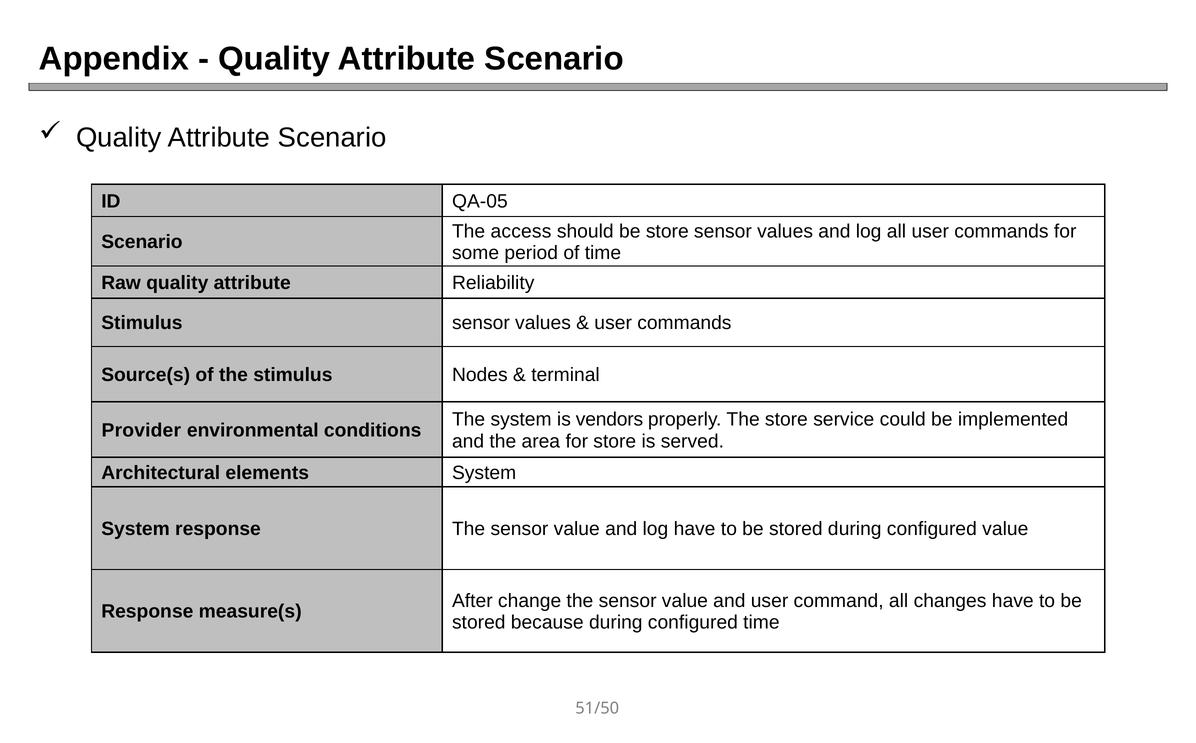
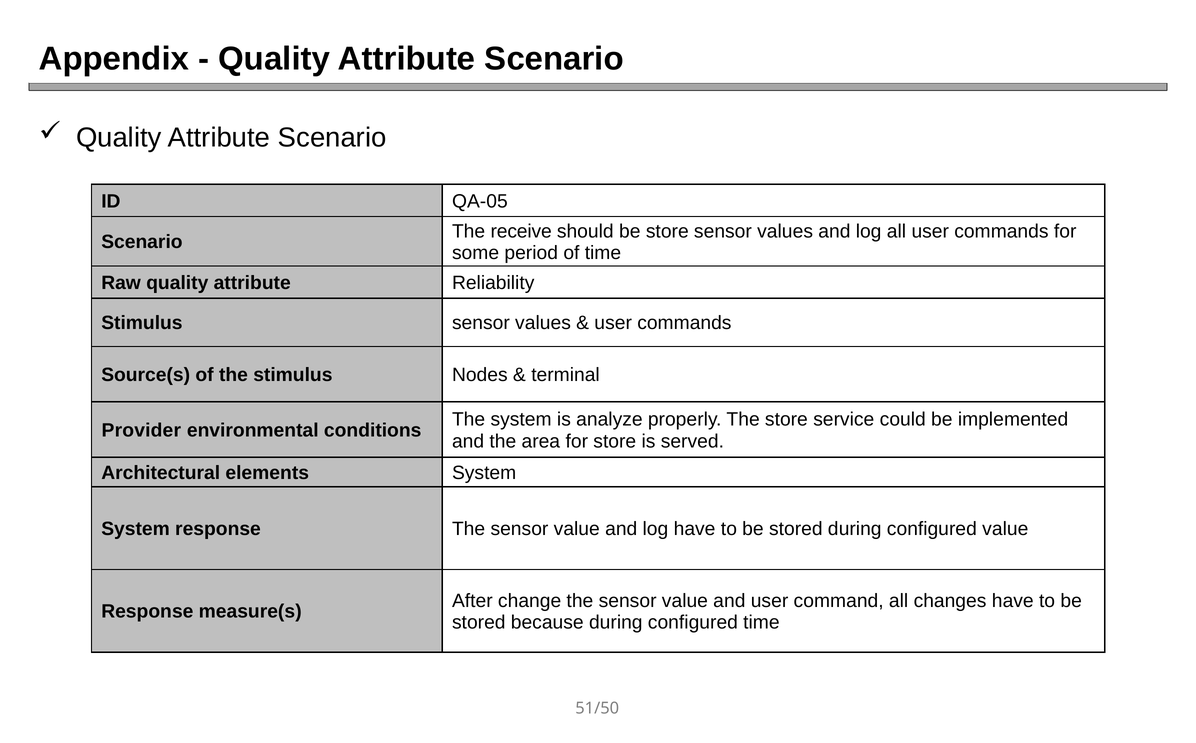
access: access -> receive (521, 231)
vendors: vendors -> analyze (609, 419)
